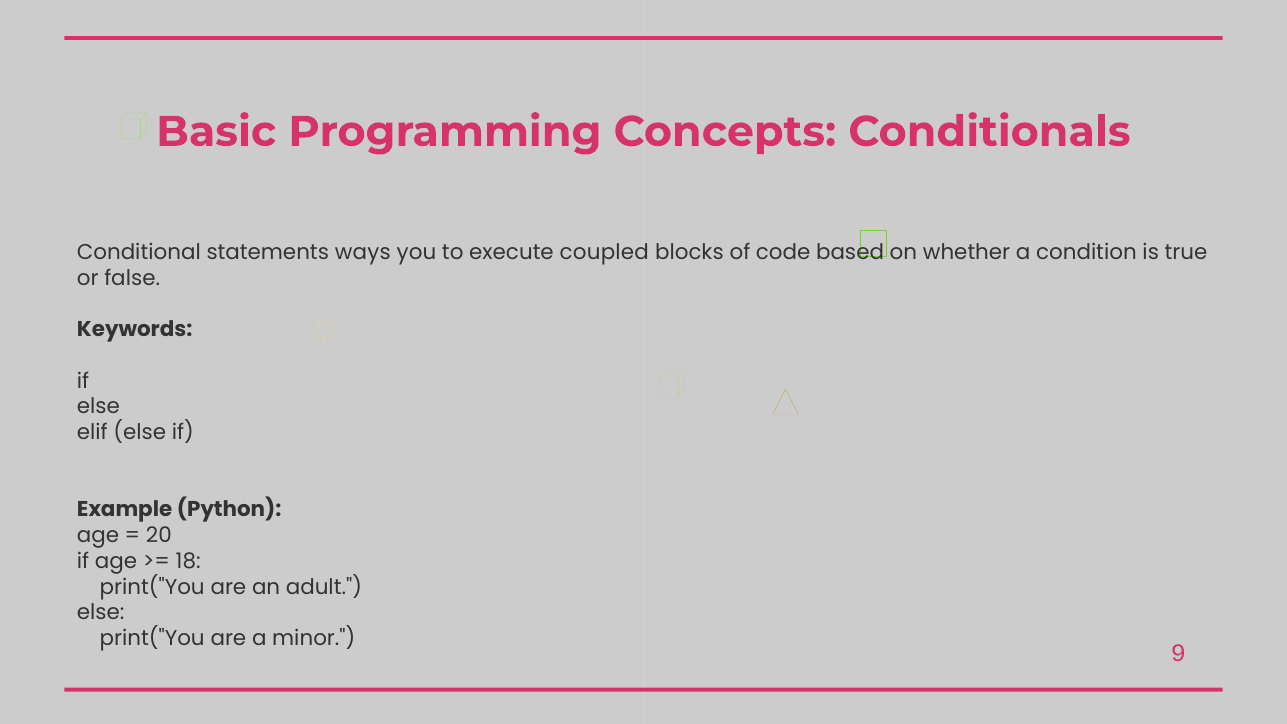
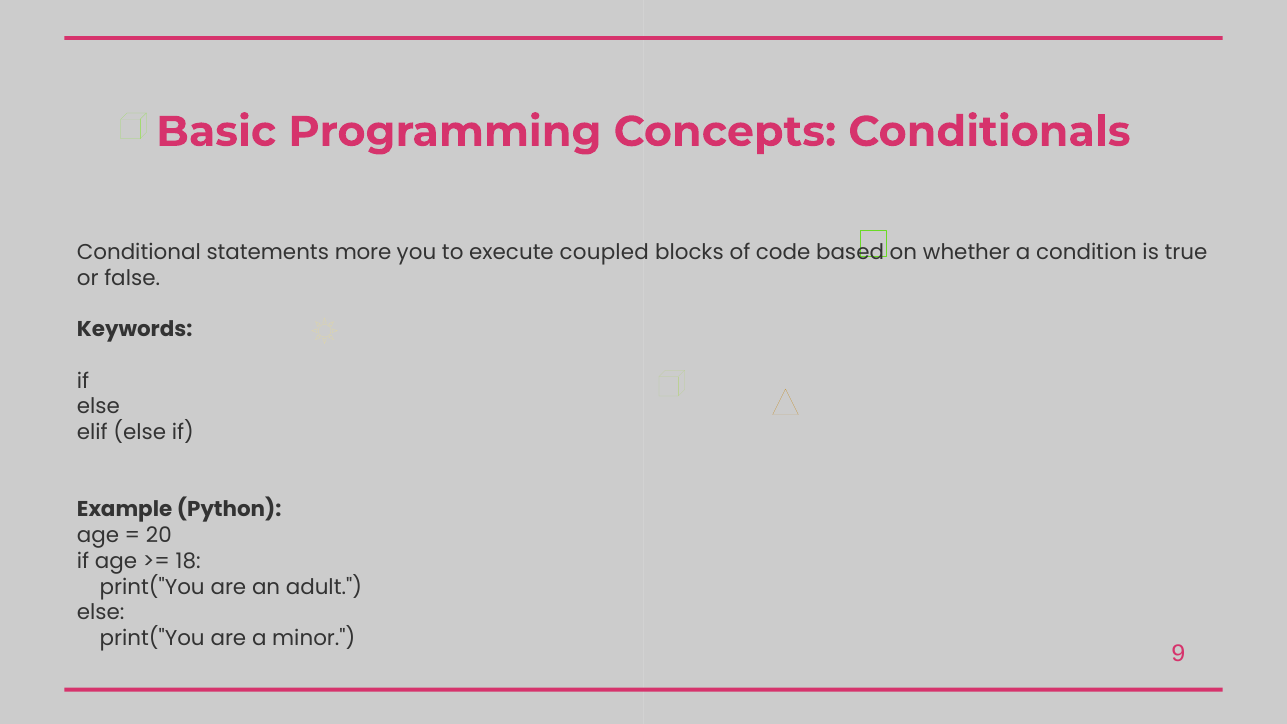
ways: ways -> more (363, 252)
